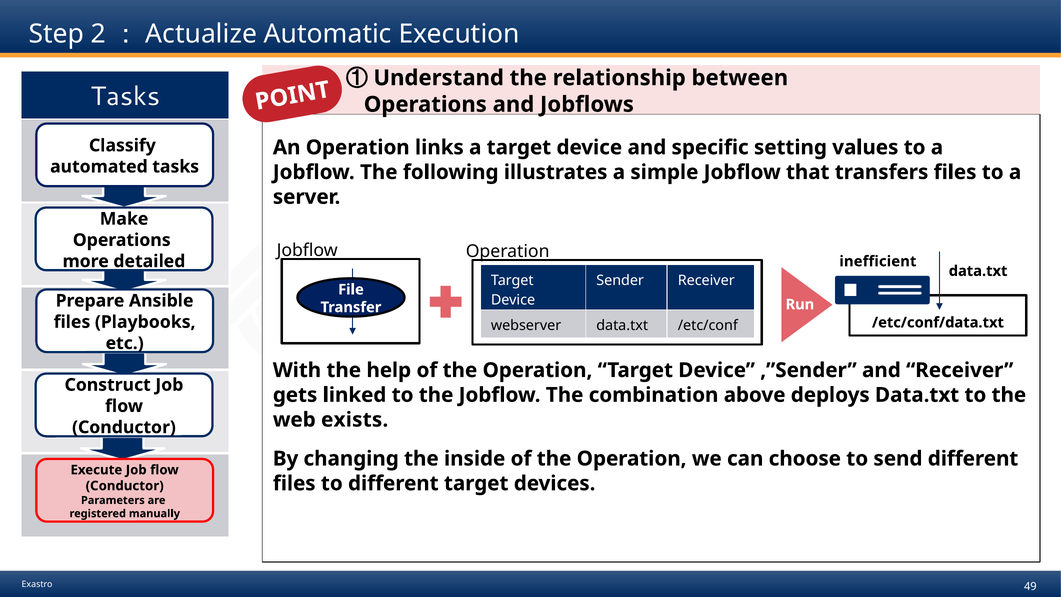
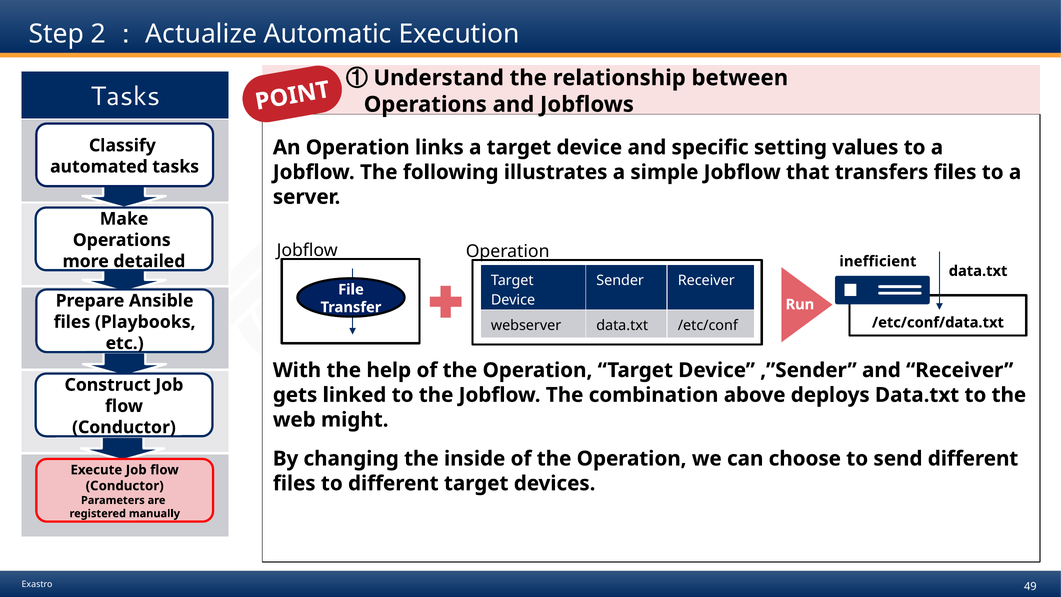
exists: exists -> might (355, 420)
